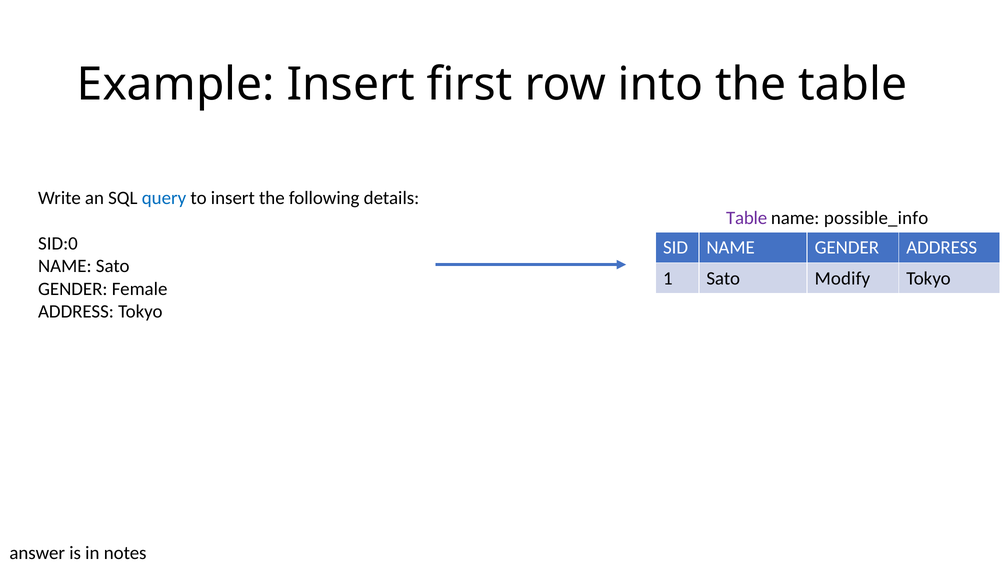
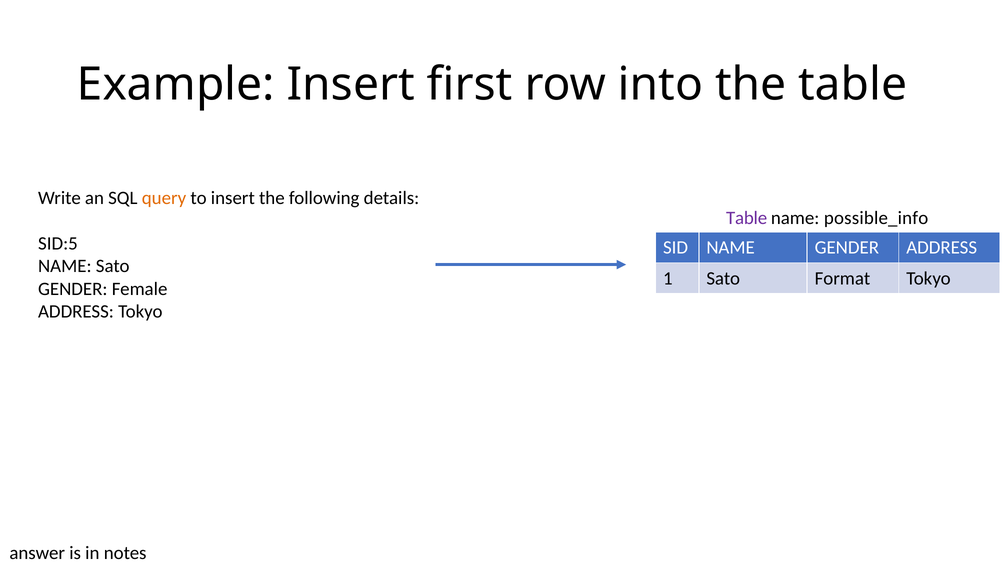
query colour: blue -> orange (164, 198)
SID:0: SID:0 -> SID:5 (58, 243)
Modify: Modify -> Format (842, 278)
